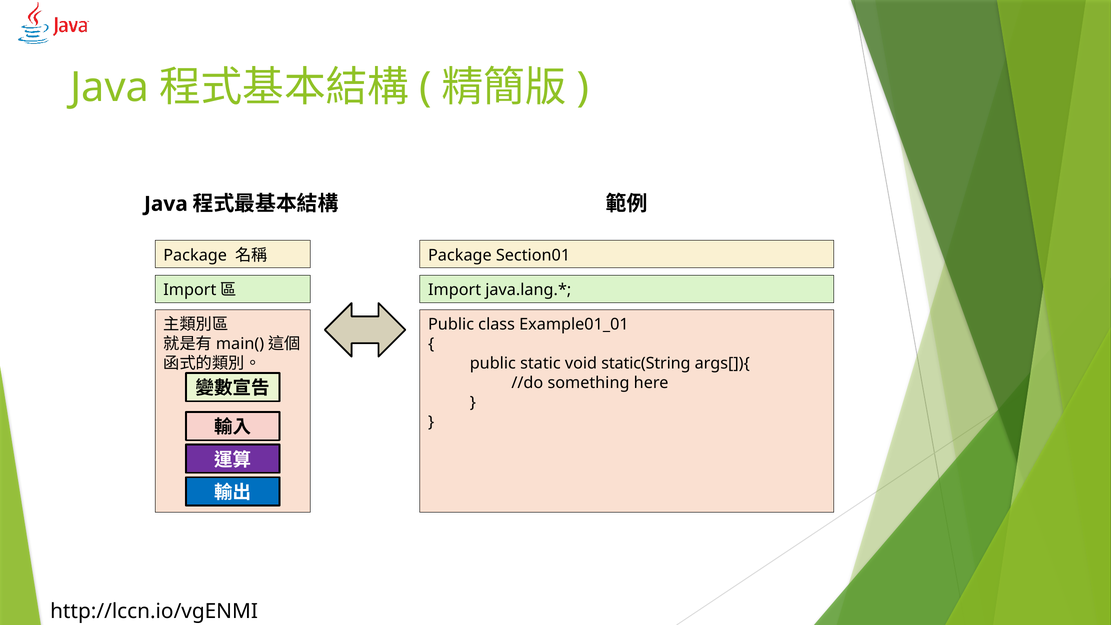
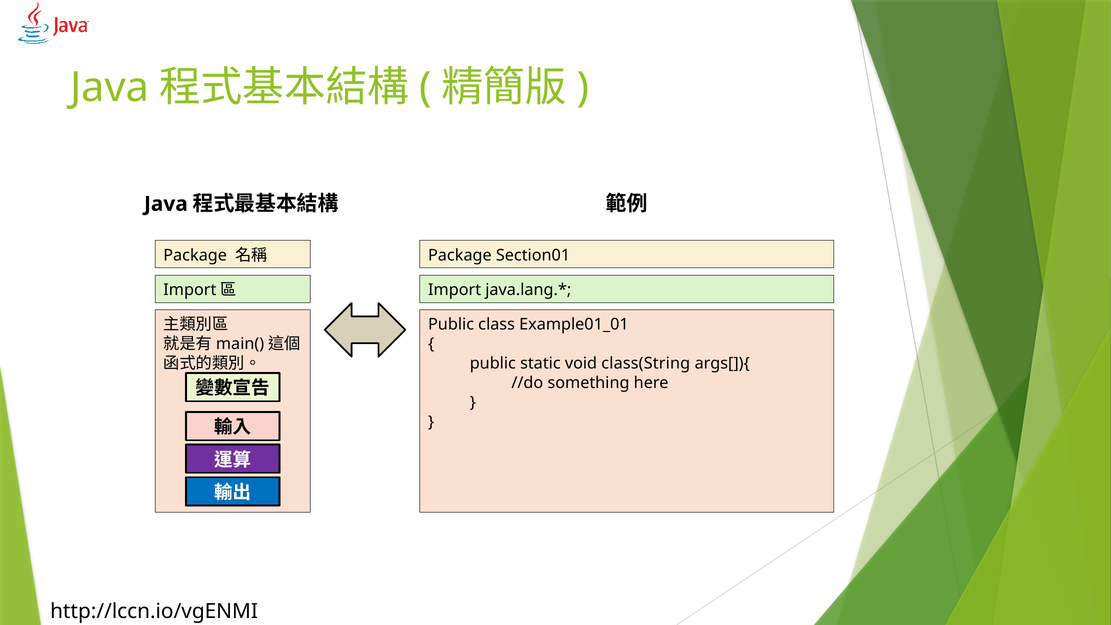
static(String: static(String -> class(String (646, 363)
